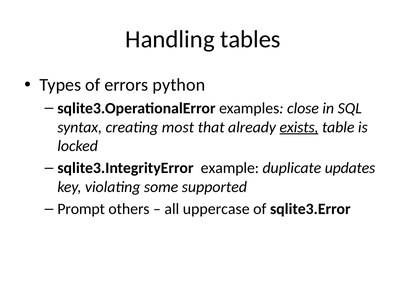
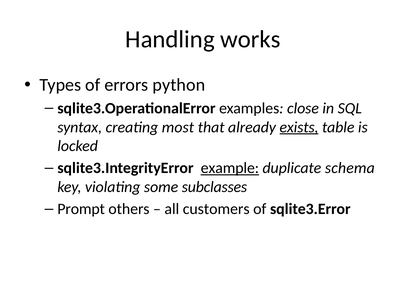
tables: tables -> works (250, 39)
example underline: none -> present (230, 168)
updates: updates -> schema (350, 168)
supported: supported -> subclasses (214, 187)
uppercase: uppercase -> customers (216, 209)
